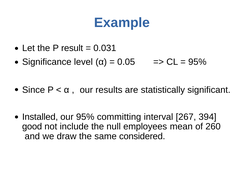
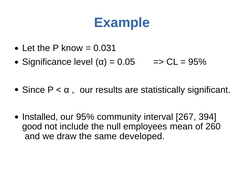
result: result -> know (72, 48)
committing: committing -> community (119, 117)
considered: considered -> developed (142, 136)
